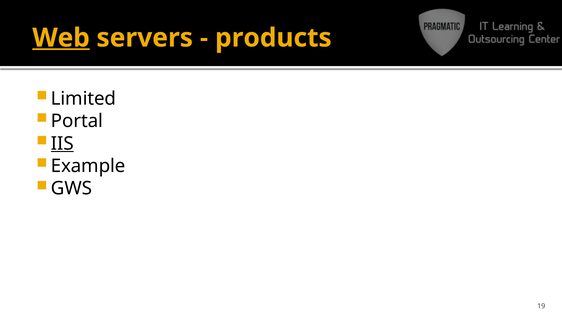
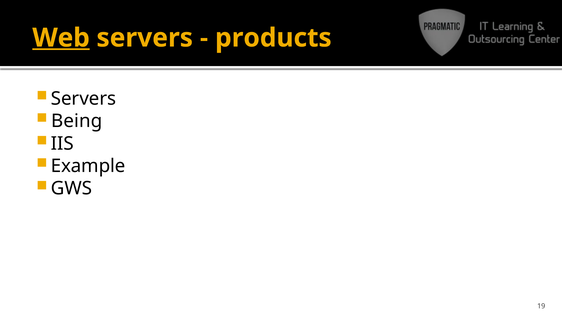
Limited: Limited -> Servers (83, 99)
Portal: Portal -> Being (77, 121)
IIS underline: present -> none (62, 144)
